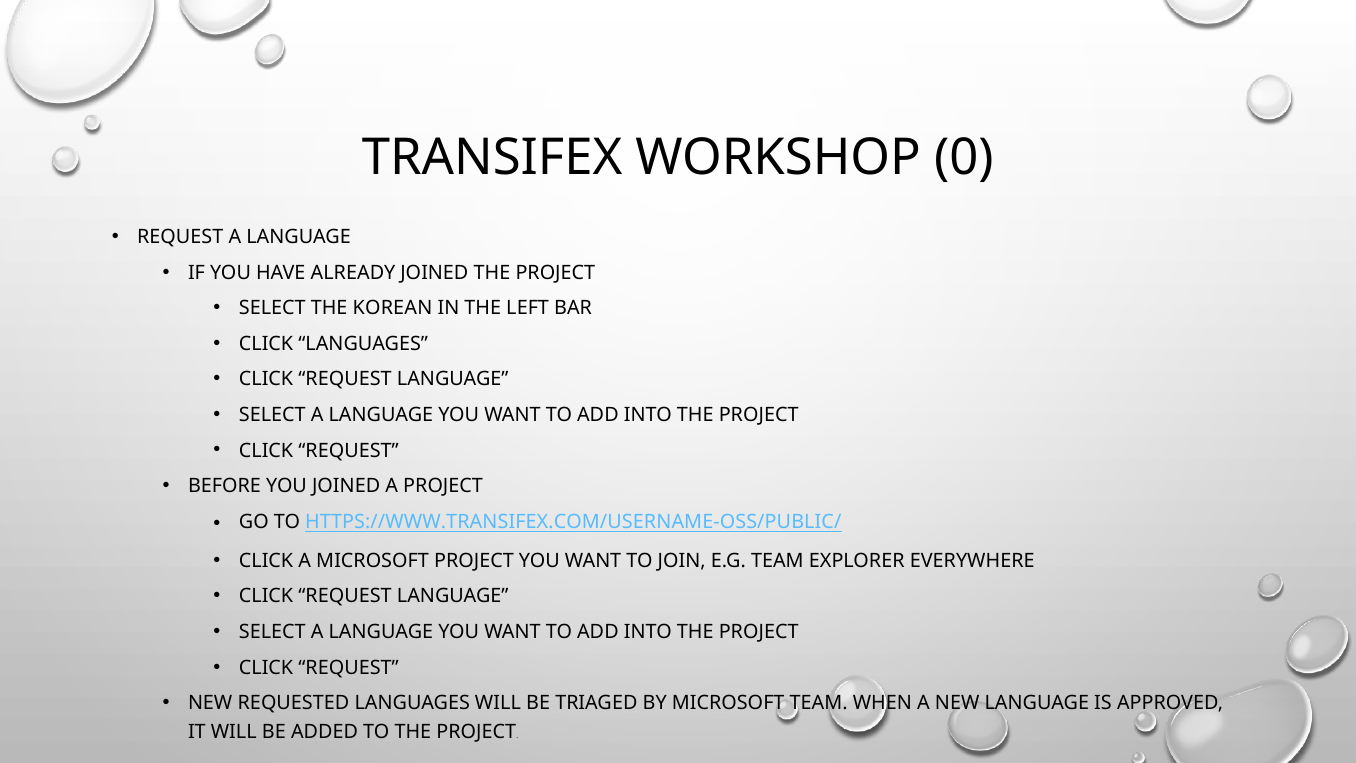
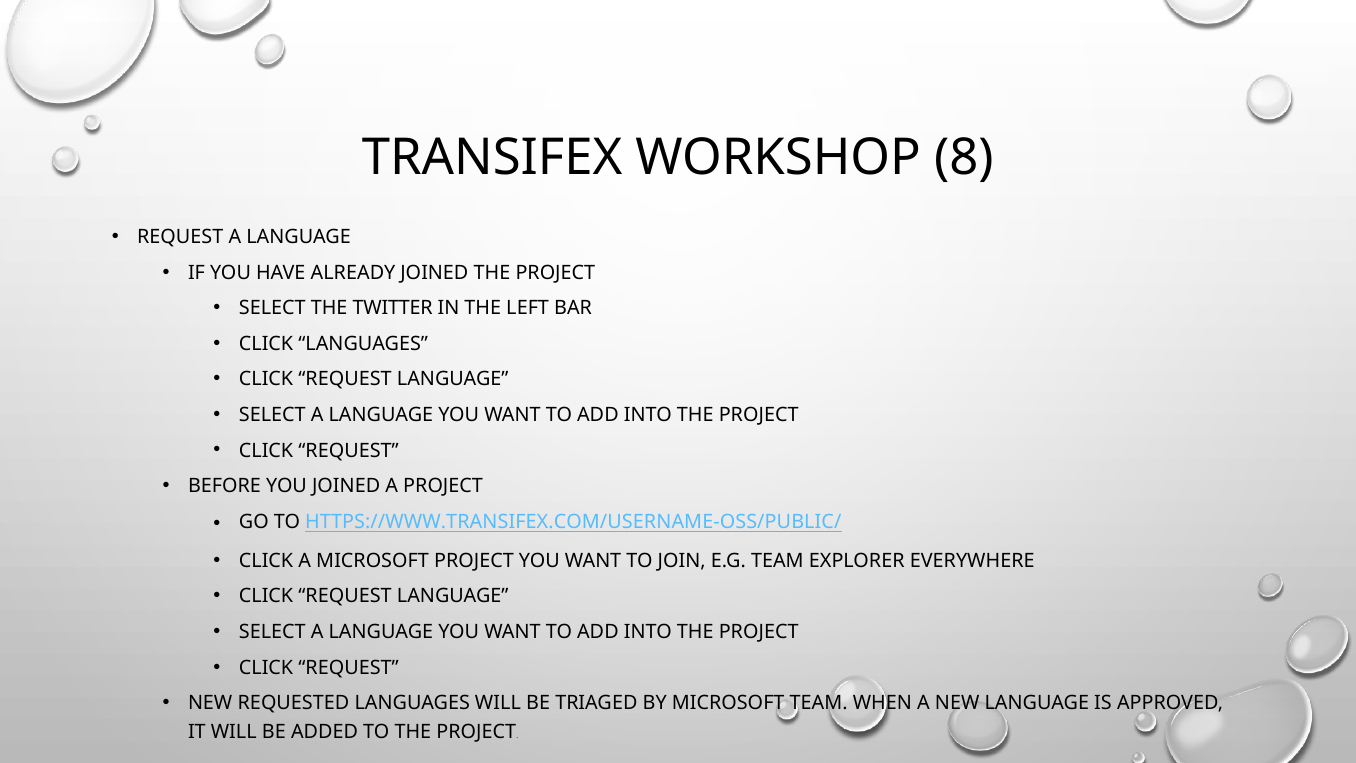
0: 0 -> 8 (964, 157)
KOREAN: KOREAN -> TWITTER (393, 308)
